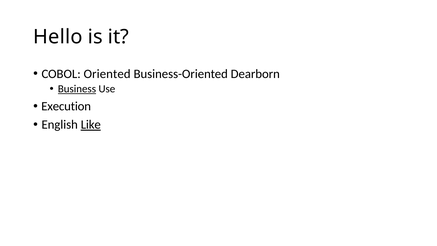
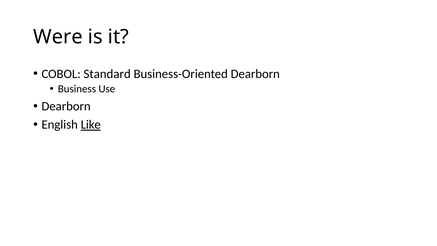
Hello: Hello -> Were (58, 37)
Oriented: Oriented -> Standard (107, 74)
Business underline: present -> none (77, 89)
Execution: Execution -> Dearborn (66, 106)
